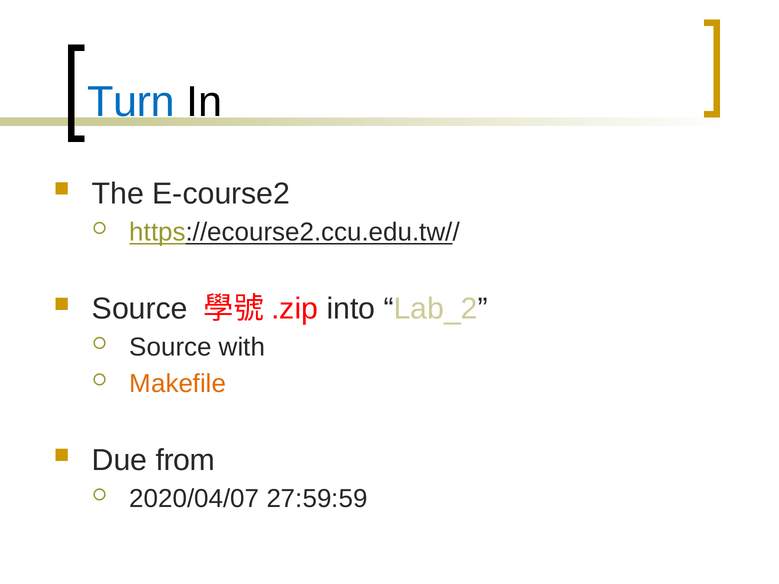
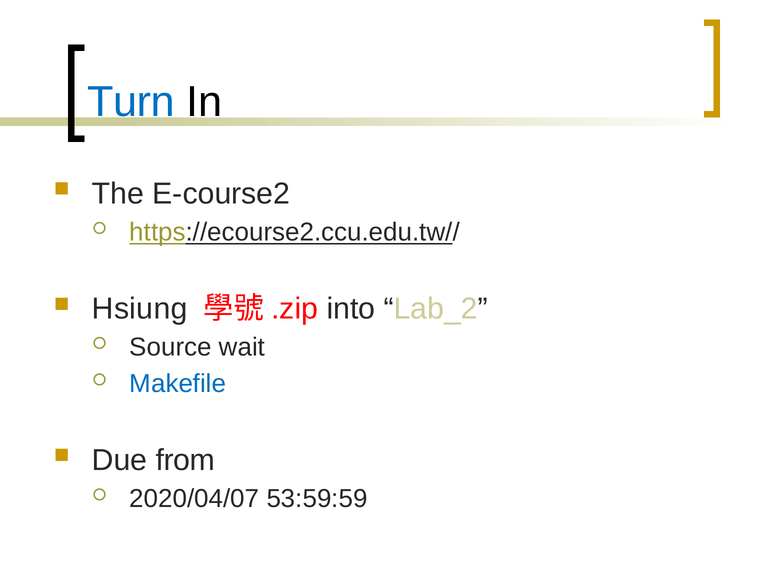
Source: Source -> Hsiung (140, 309)
with: with -> wait (242, 347)
Makefile colour: orange -> blue (178, 384)
27:59:59: 27:59:59 -> 53:59:59 (317, 499)
